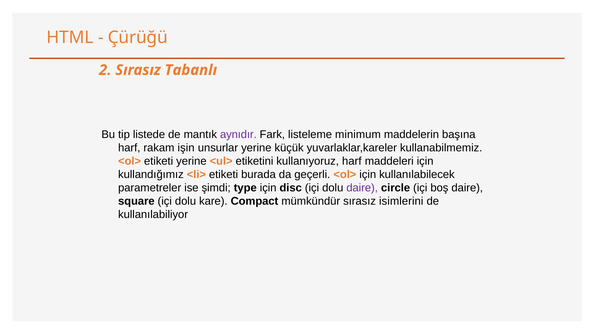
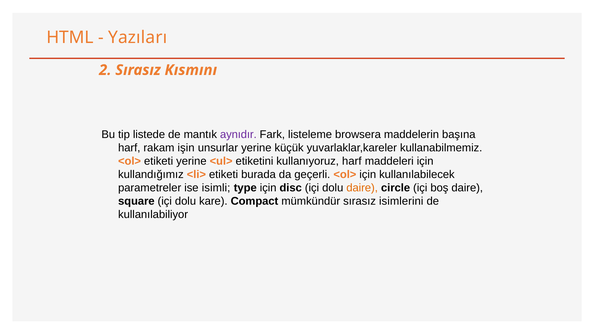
Çürüğü: Çürüğü -> Yazıları (138, 38)
Tabanlı: Tabanlı -> Kısmını (191, 70)
minimum: minimum -> browsera (358, 134)
şimdi: şimdi -> isimli (216, 188)
daire colour: purple -> orange (362, 188)
